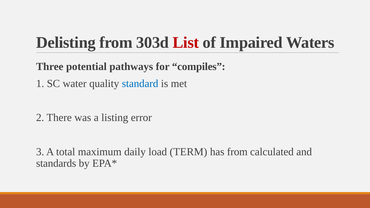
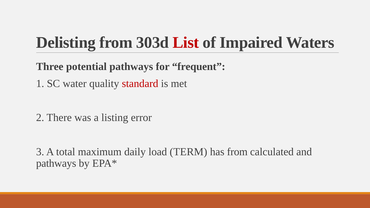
compiles: compiles -> frequent (199, 67)
standard colour: blue -> red (140, 84)
standards: standards -> pathways (56, 163)
